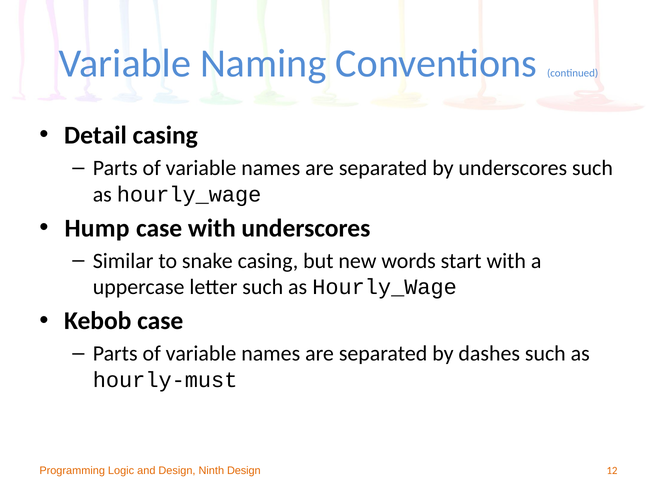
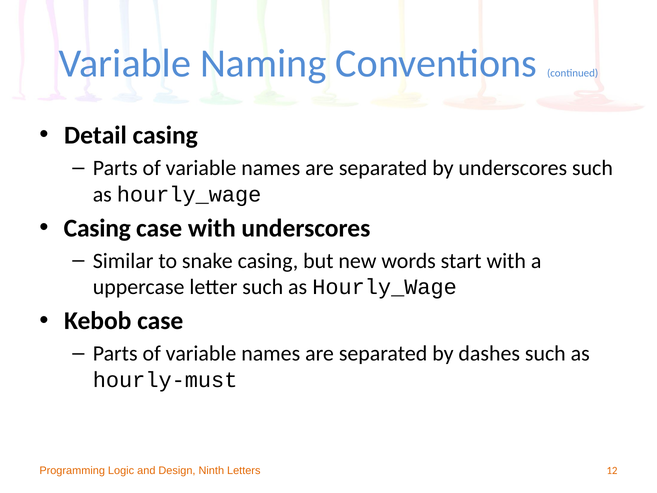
Hump: Hump -> Casing (97, 228)
Ninth Design: Design -> Letters (244, 471)
